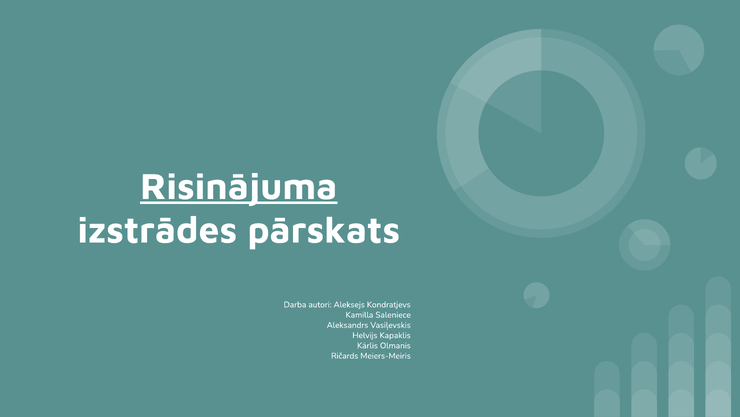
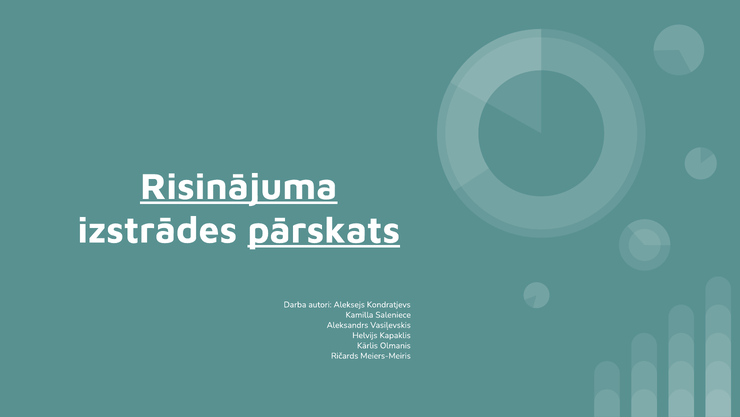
pārskats underline: none -> present (324, 230)
